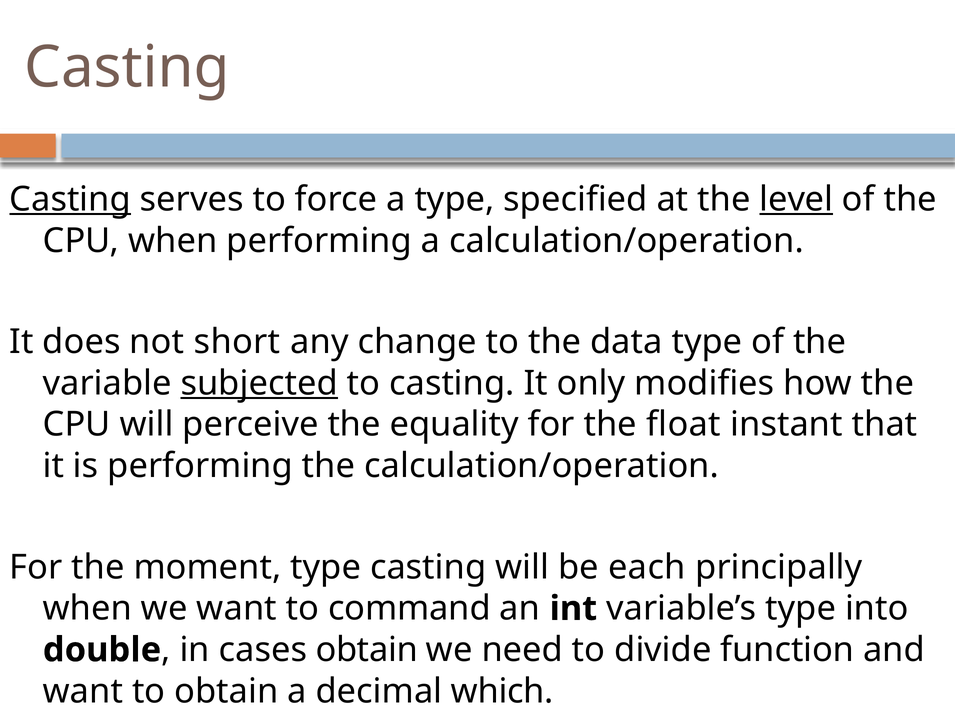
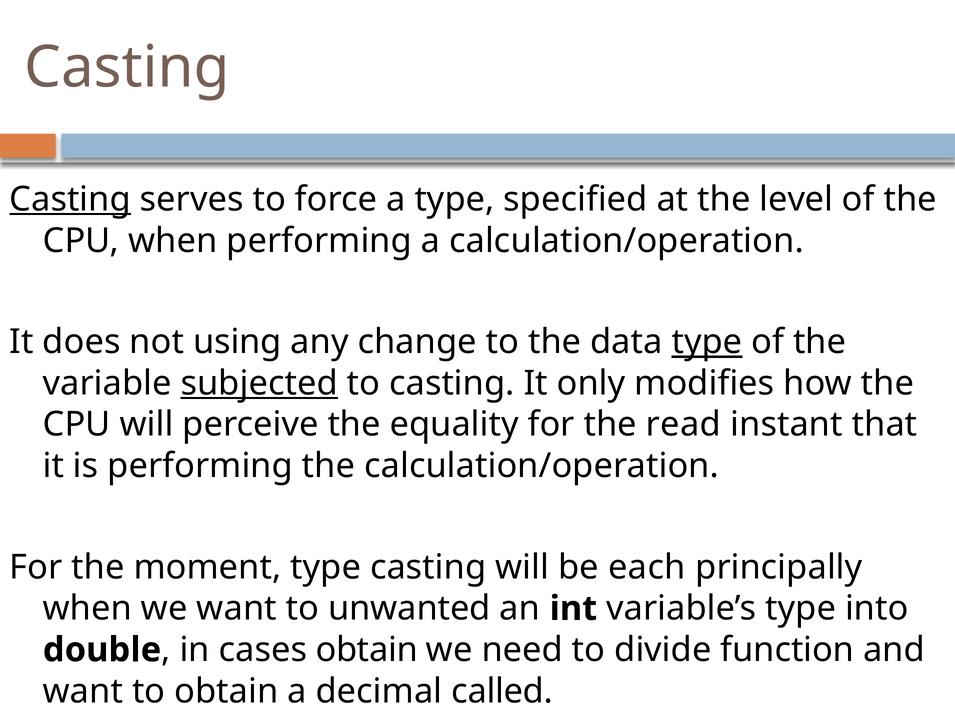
level underline: present -> none (796, 199)
short: short -> using (237, 342)
type underline: none -> present (707, 342)
float: float -> read (683, 425)
command: command -> unwanted (409, 609)
which: which -> called (502, 691)
